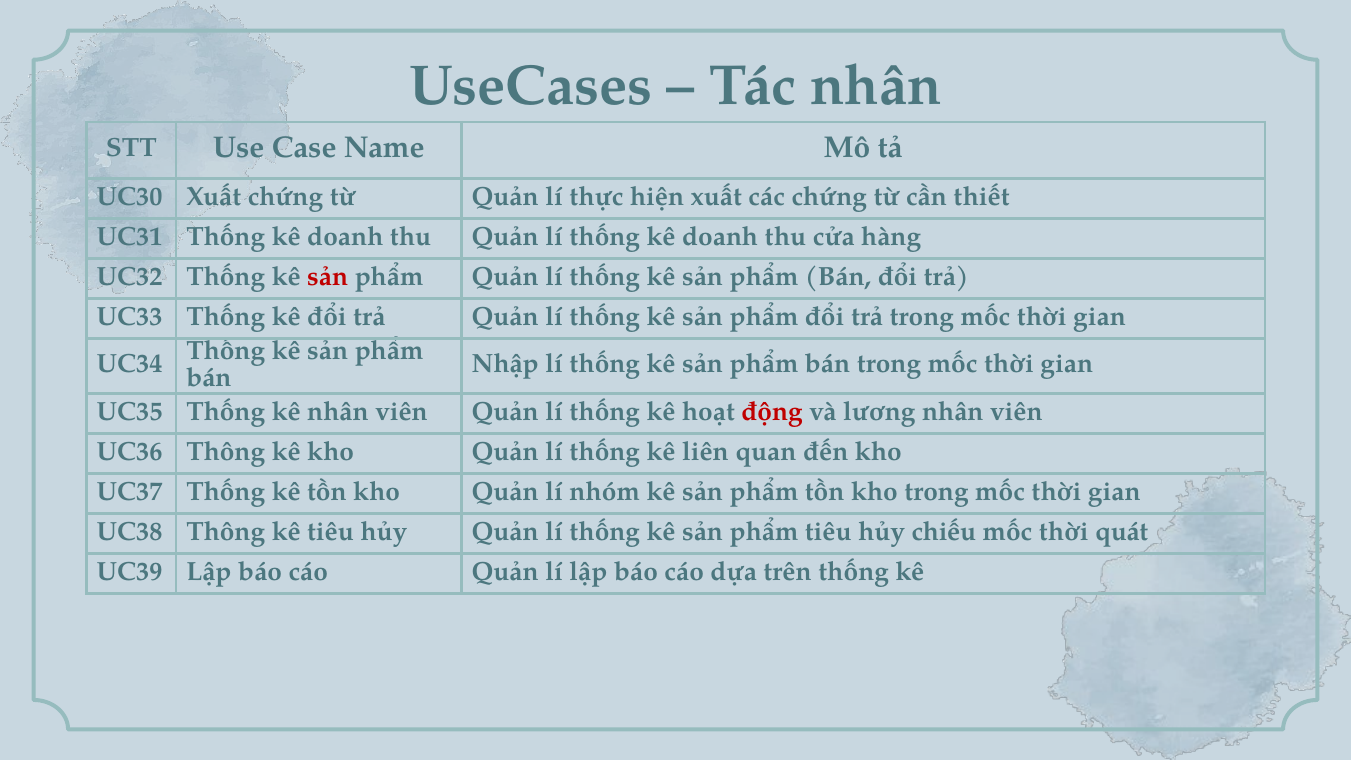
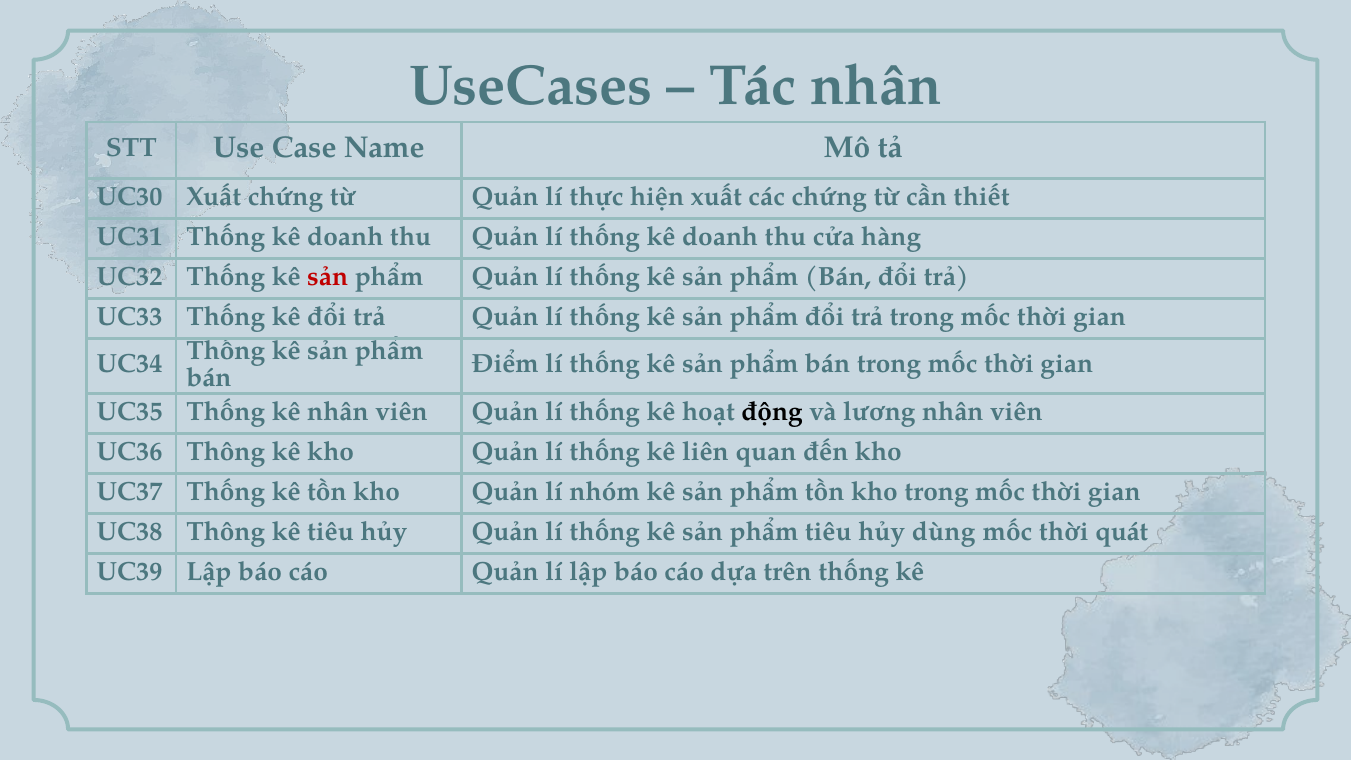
Nhập: Nhập -> Điểm (505, 364)
động colour: red -> black (772, 412)
chiếu: chiếu -> dùng (944, 532)
